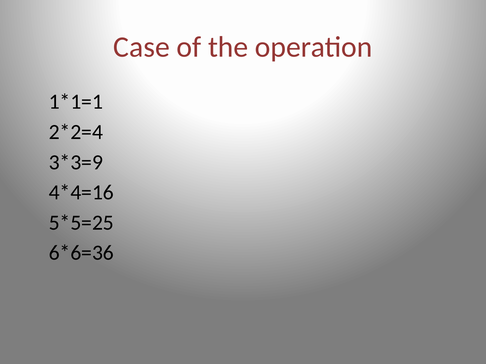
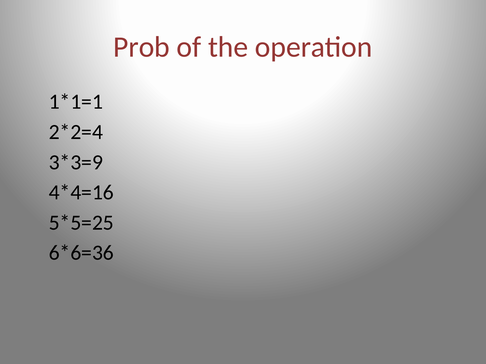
Case: Case -> Prob (142, 47)
